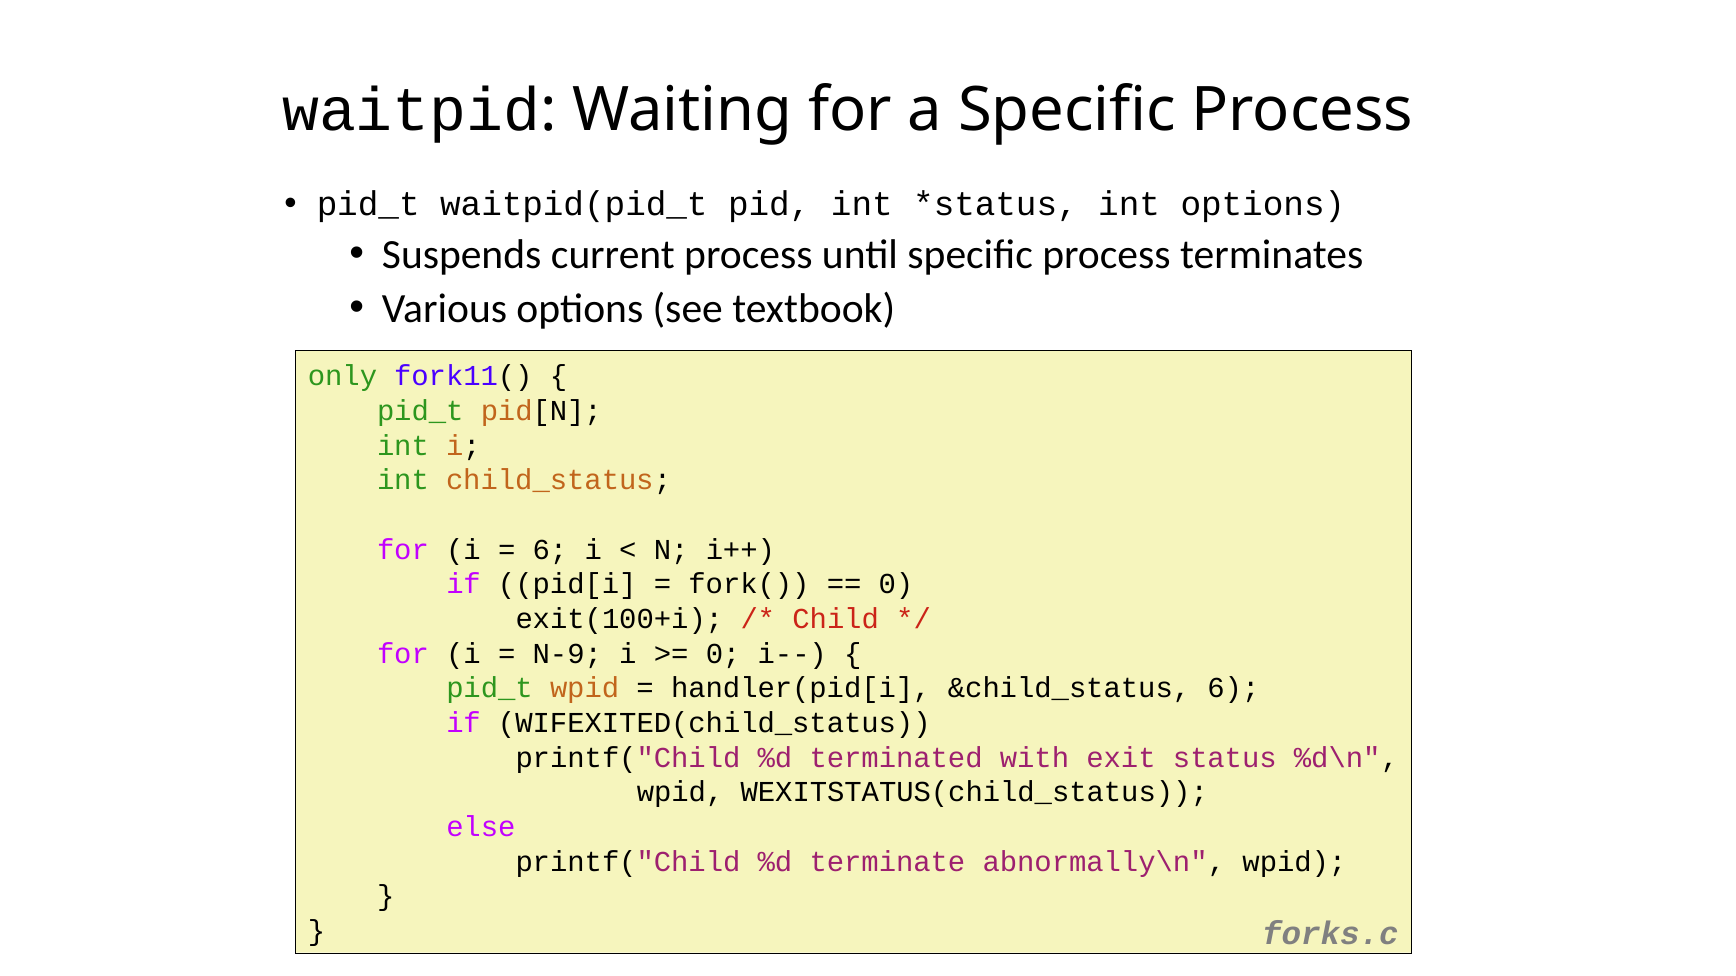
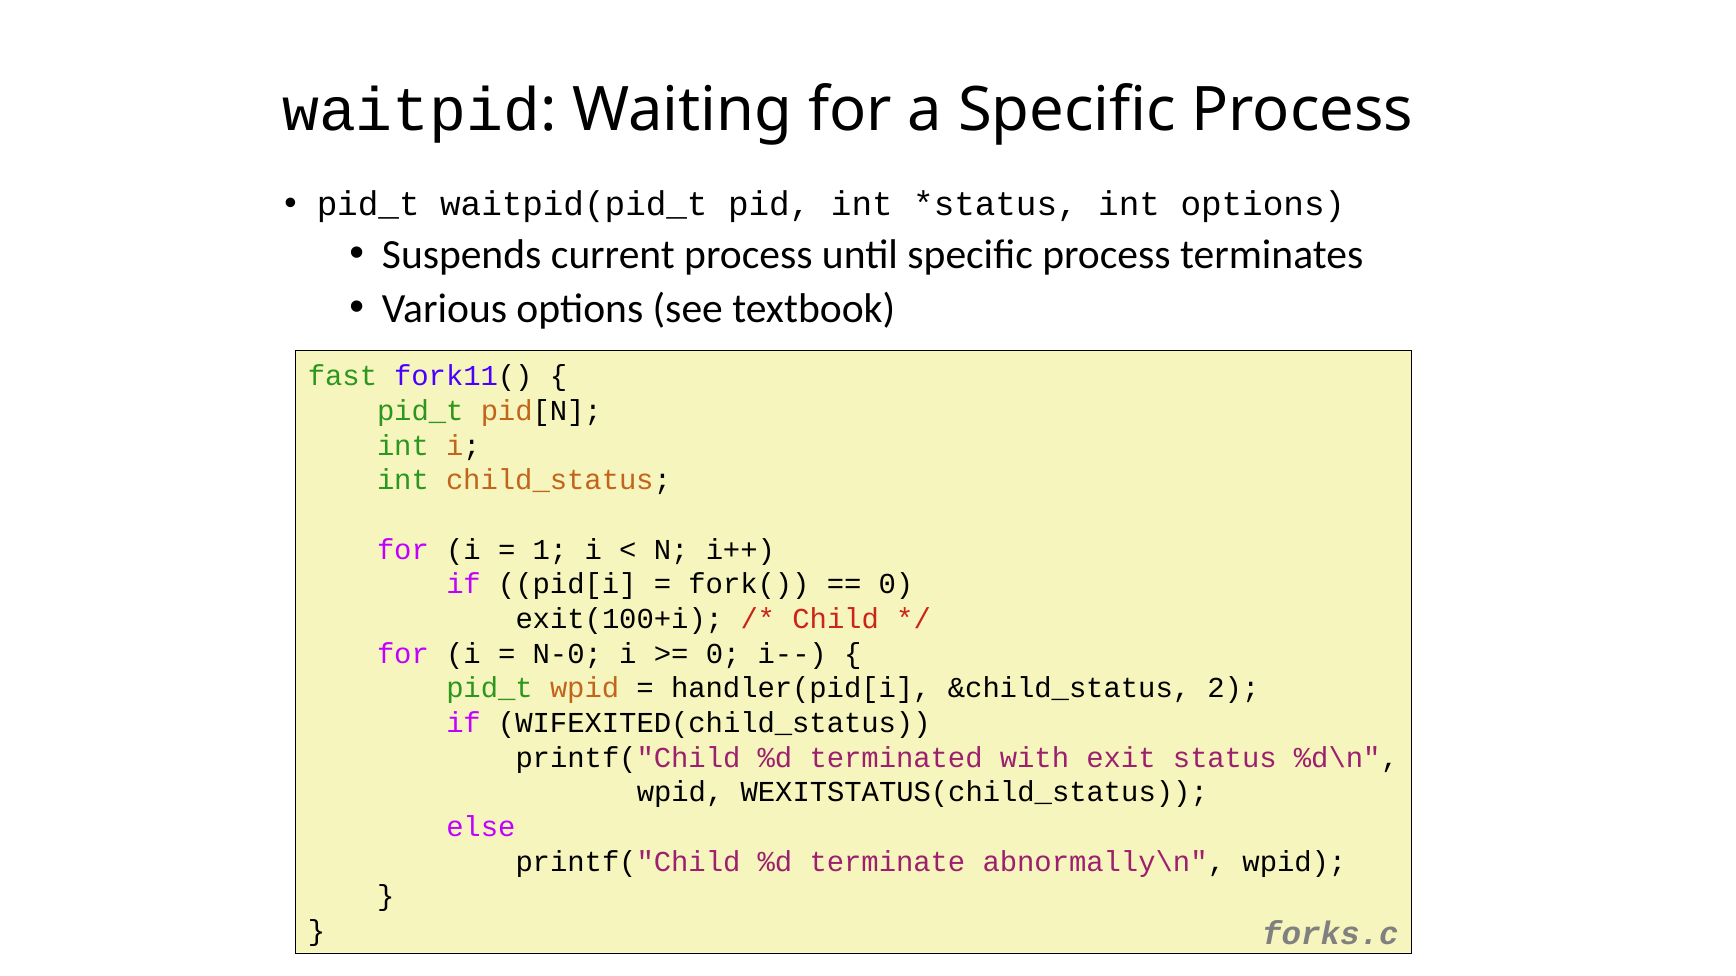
only: only -> fast (343, 376)
6: 6 -> 1 (550, 550)
N-9: N-9 -> N-0 (567, 654)
&child_status 6: 6 -> 2 (1233, 689)
